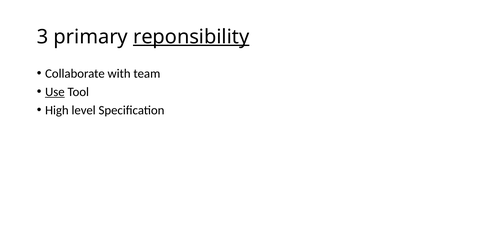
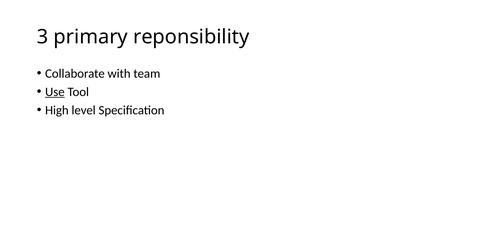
reponsibility underline: present -> none (191, 37)
